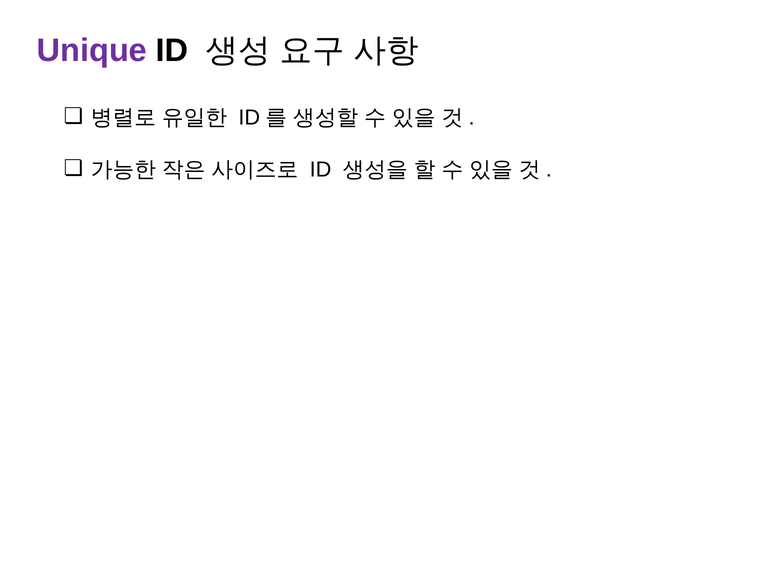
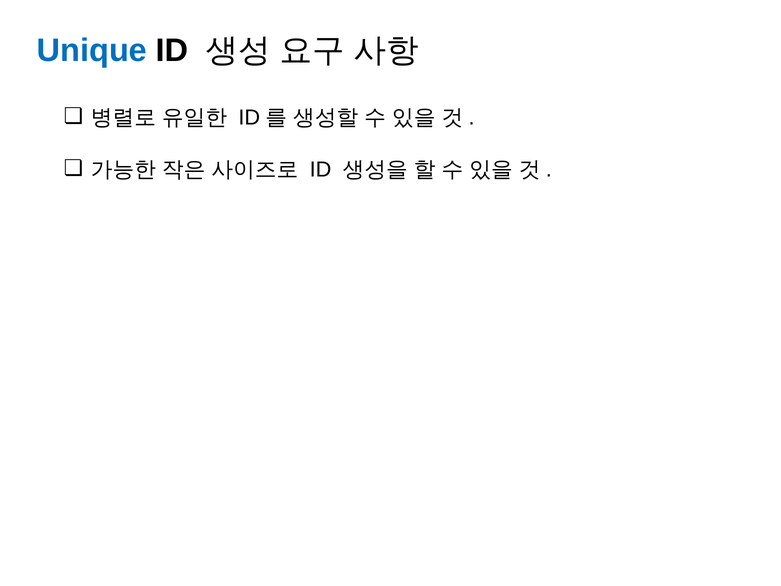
Unique colour: purple -> blue (92, 51)
